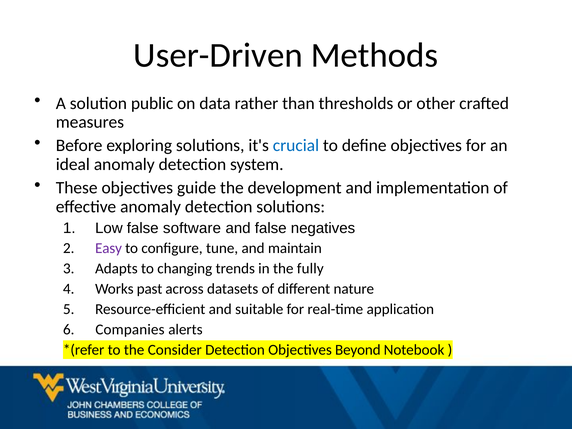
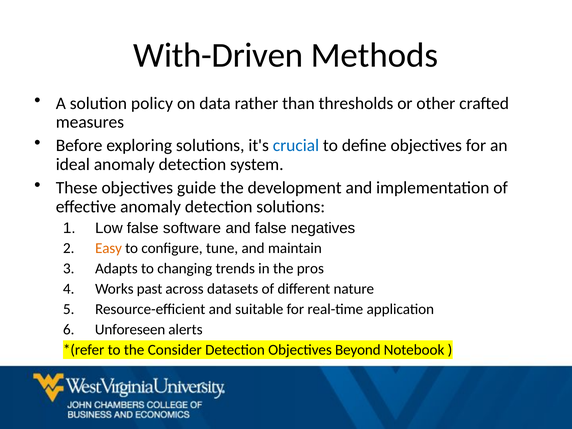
User-Driven: User-Driven -> With-Driven (218, 55)
public: public -> policy (152, 103)
Easy colour: purple -> orange (109, 248)
fully: fully -> pros (310, 269)
Companies: Companies -> Unforeseen (130, 330)
